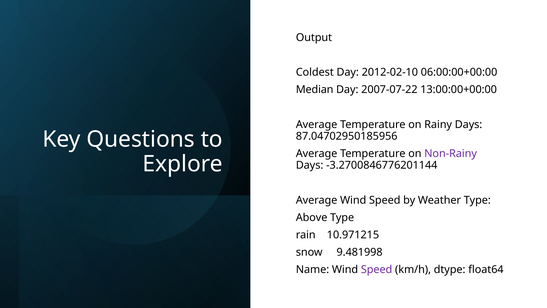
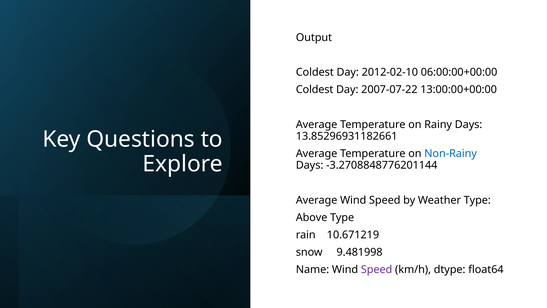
Median: Median -> Coldest (315, 90)
87.04702950185956: 87.04702950185956 -> 13.85296931182661 (347, 136)
Non-Rainy colour: purple -> blue (451, 153)
-3.2700846776201144: -3.2700846776201144 -> -3.2708848776201144 (382, 165)
10.971215: 10.971215 -> 10.671219 (353, 235)
